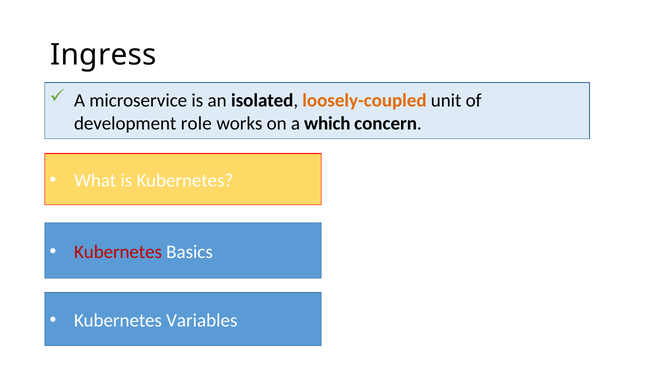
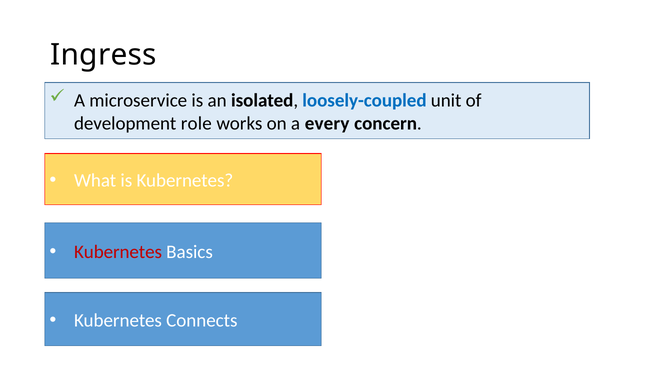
loosely-coupled colour: orange -> blue (364, 100)
which: which -> every (327, 123)
Variables: Variables -> Connects (202, 320)
